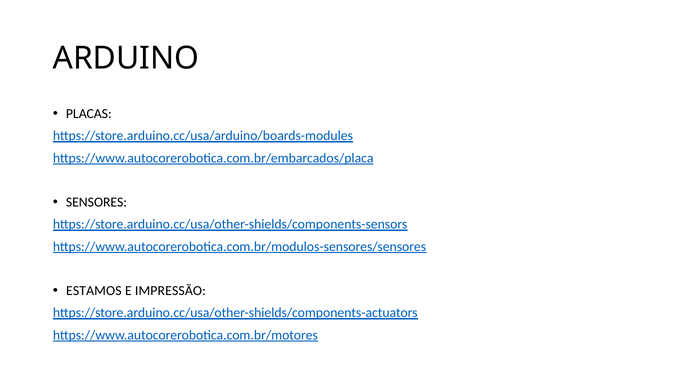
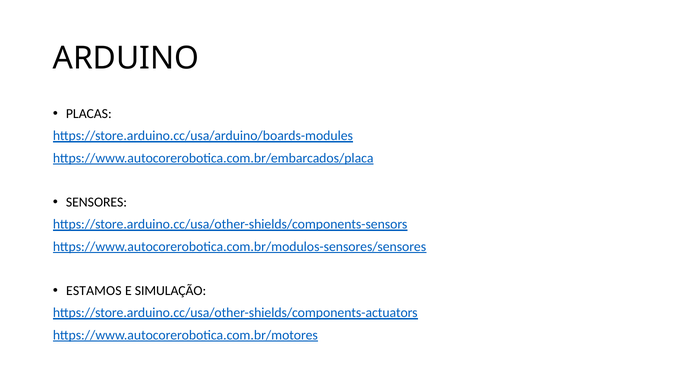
IMPRESSÃO: IMPRESSÃO -> SIMULAÇÃO (170, 291)
